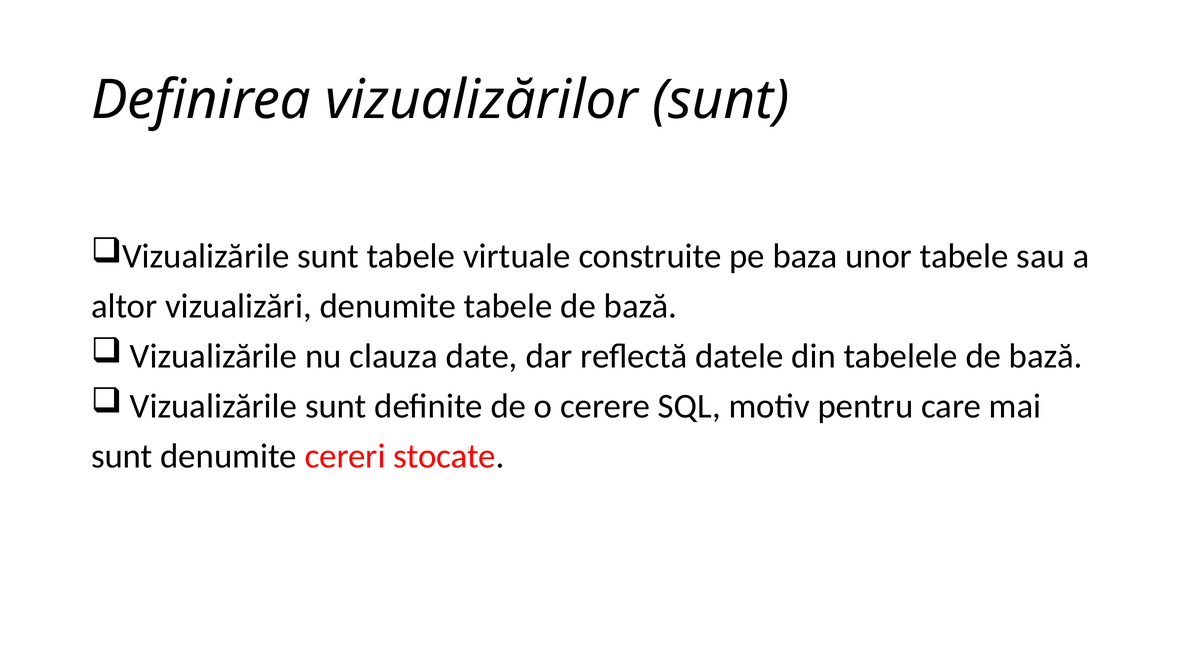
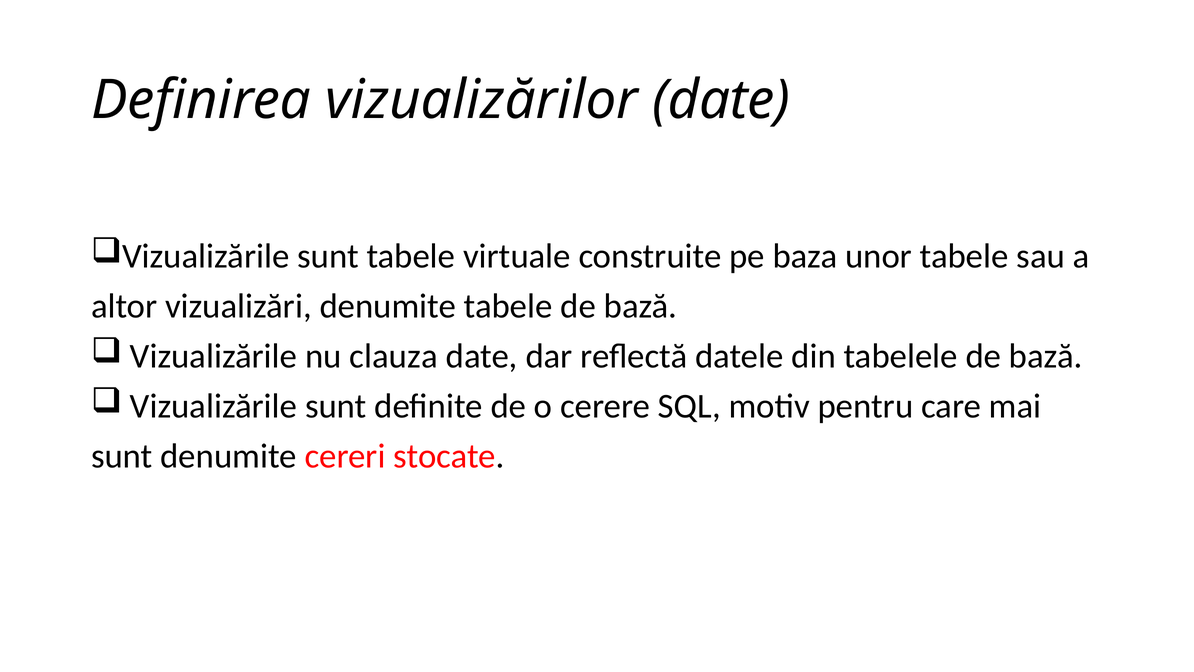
vizualizărilor sunt: sunt -> date (721, 100)
